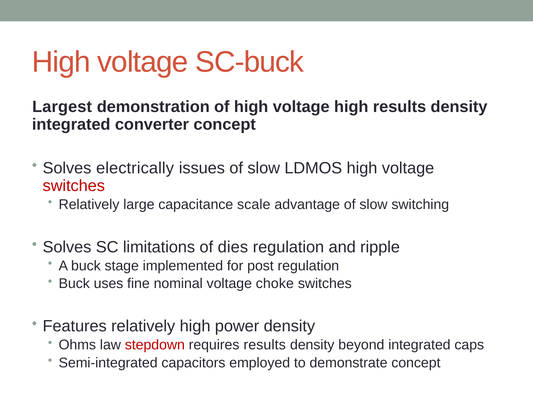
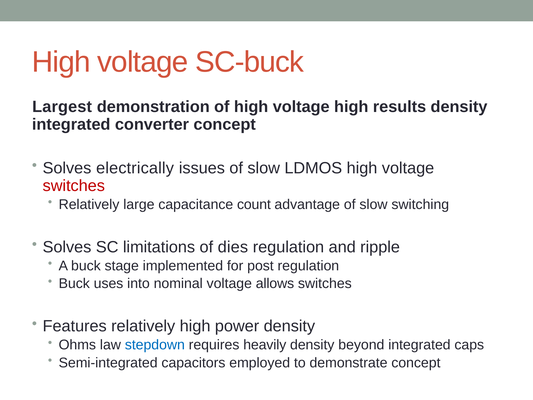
scale: scale -> count (254, 204)
fine: fine -> into (138, 283)
choke: choke -> allows (275, 283)
stepdown colour: red -> blue (155, 345)
requires results: results -> heavily (265, 345)
